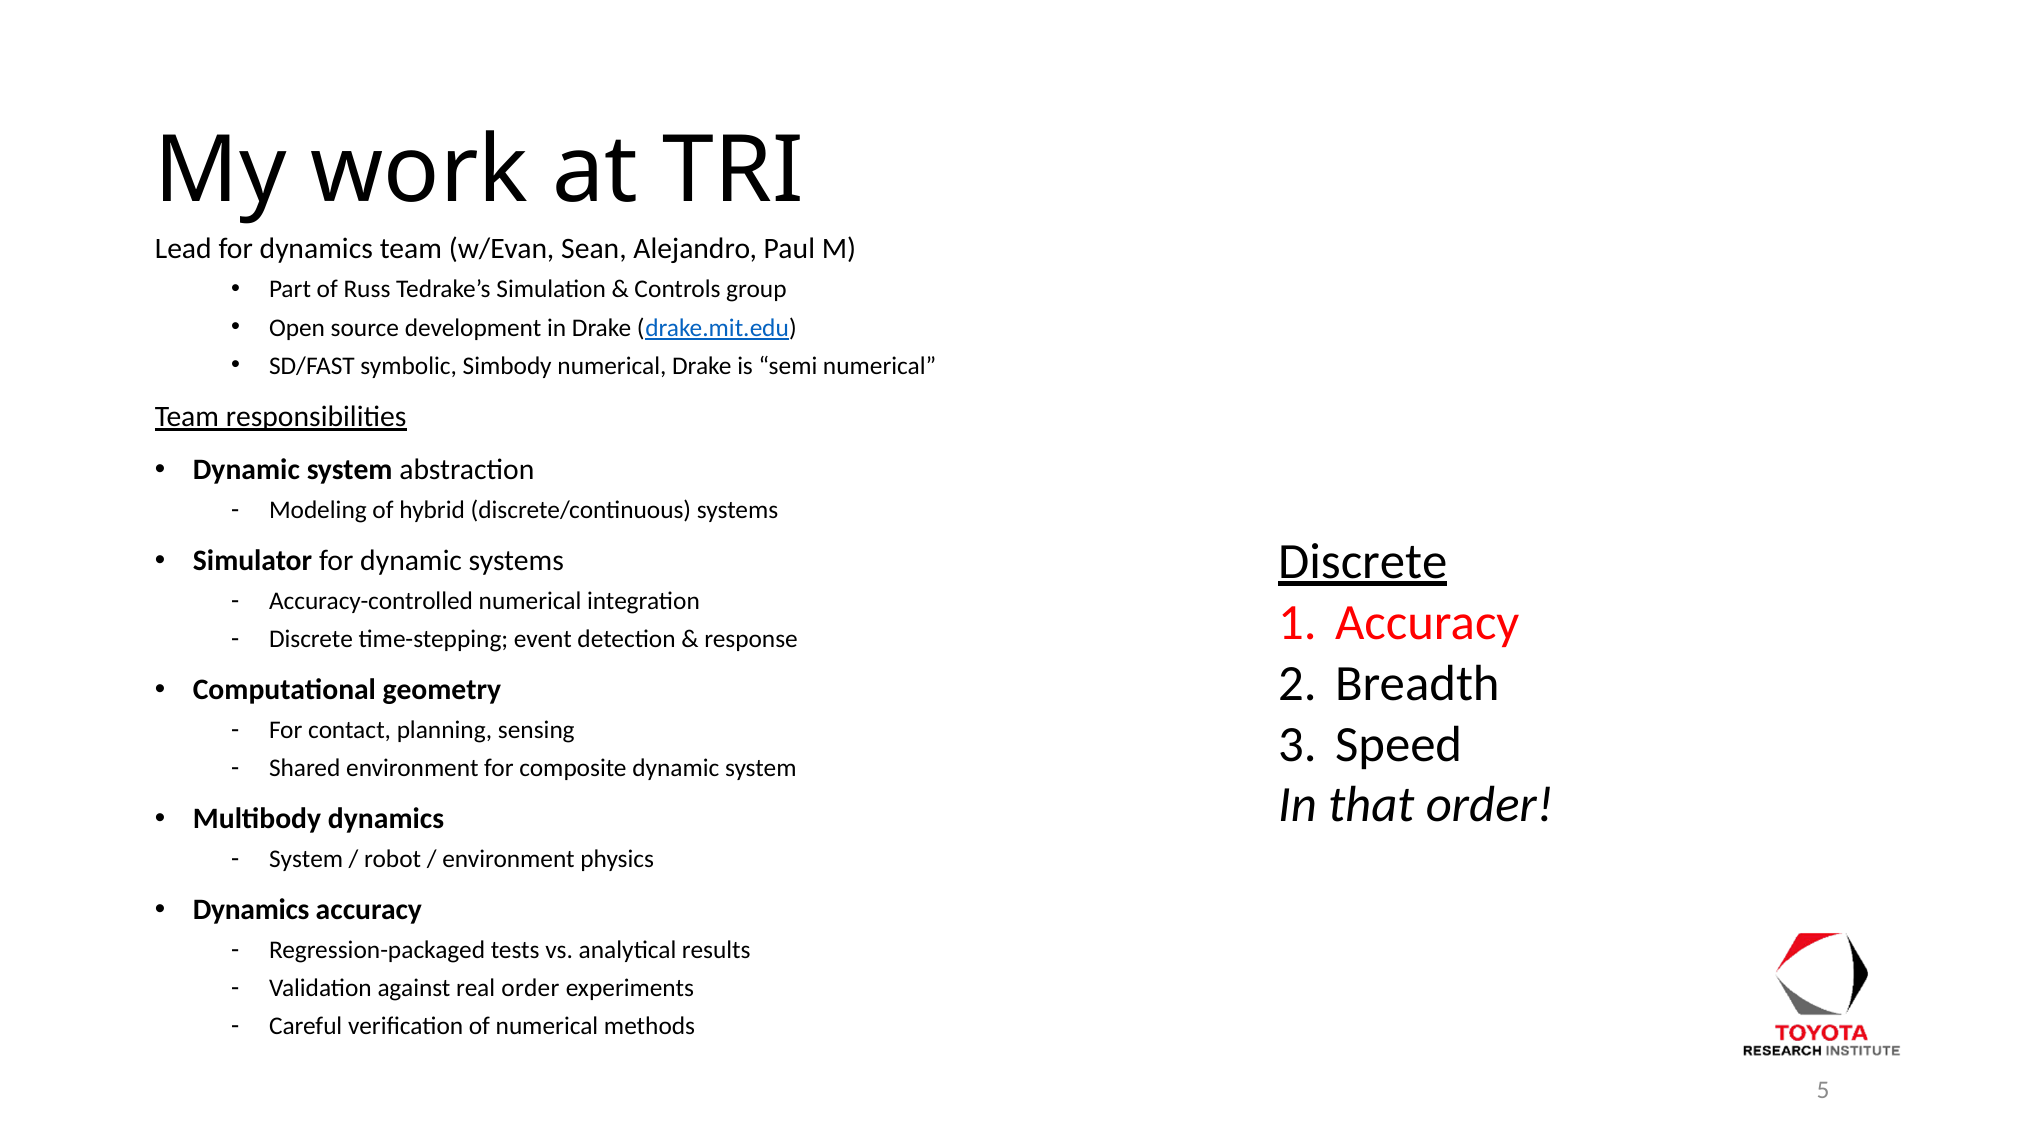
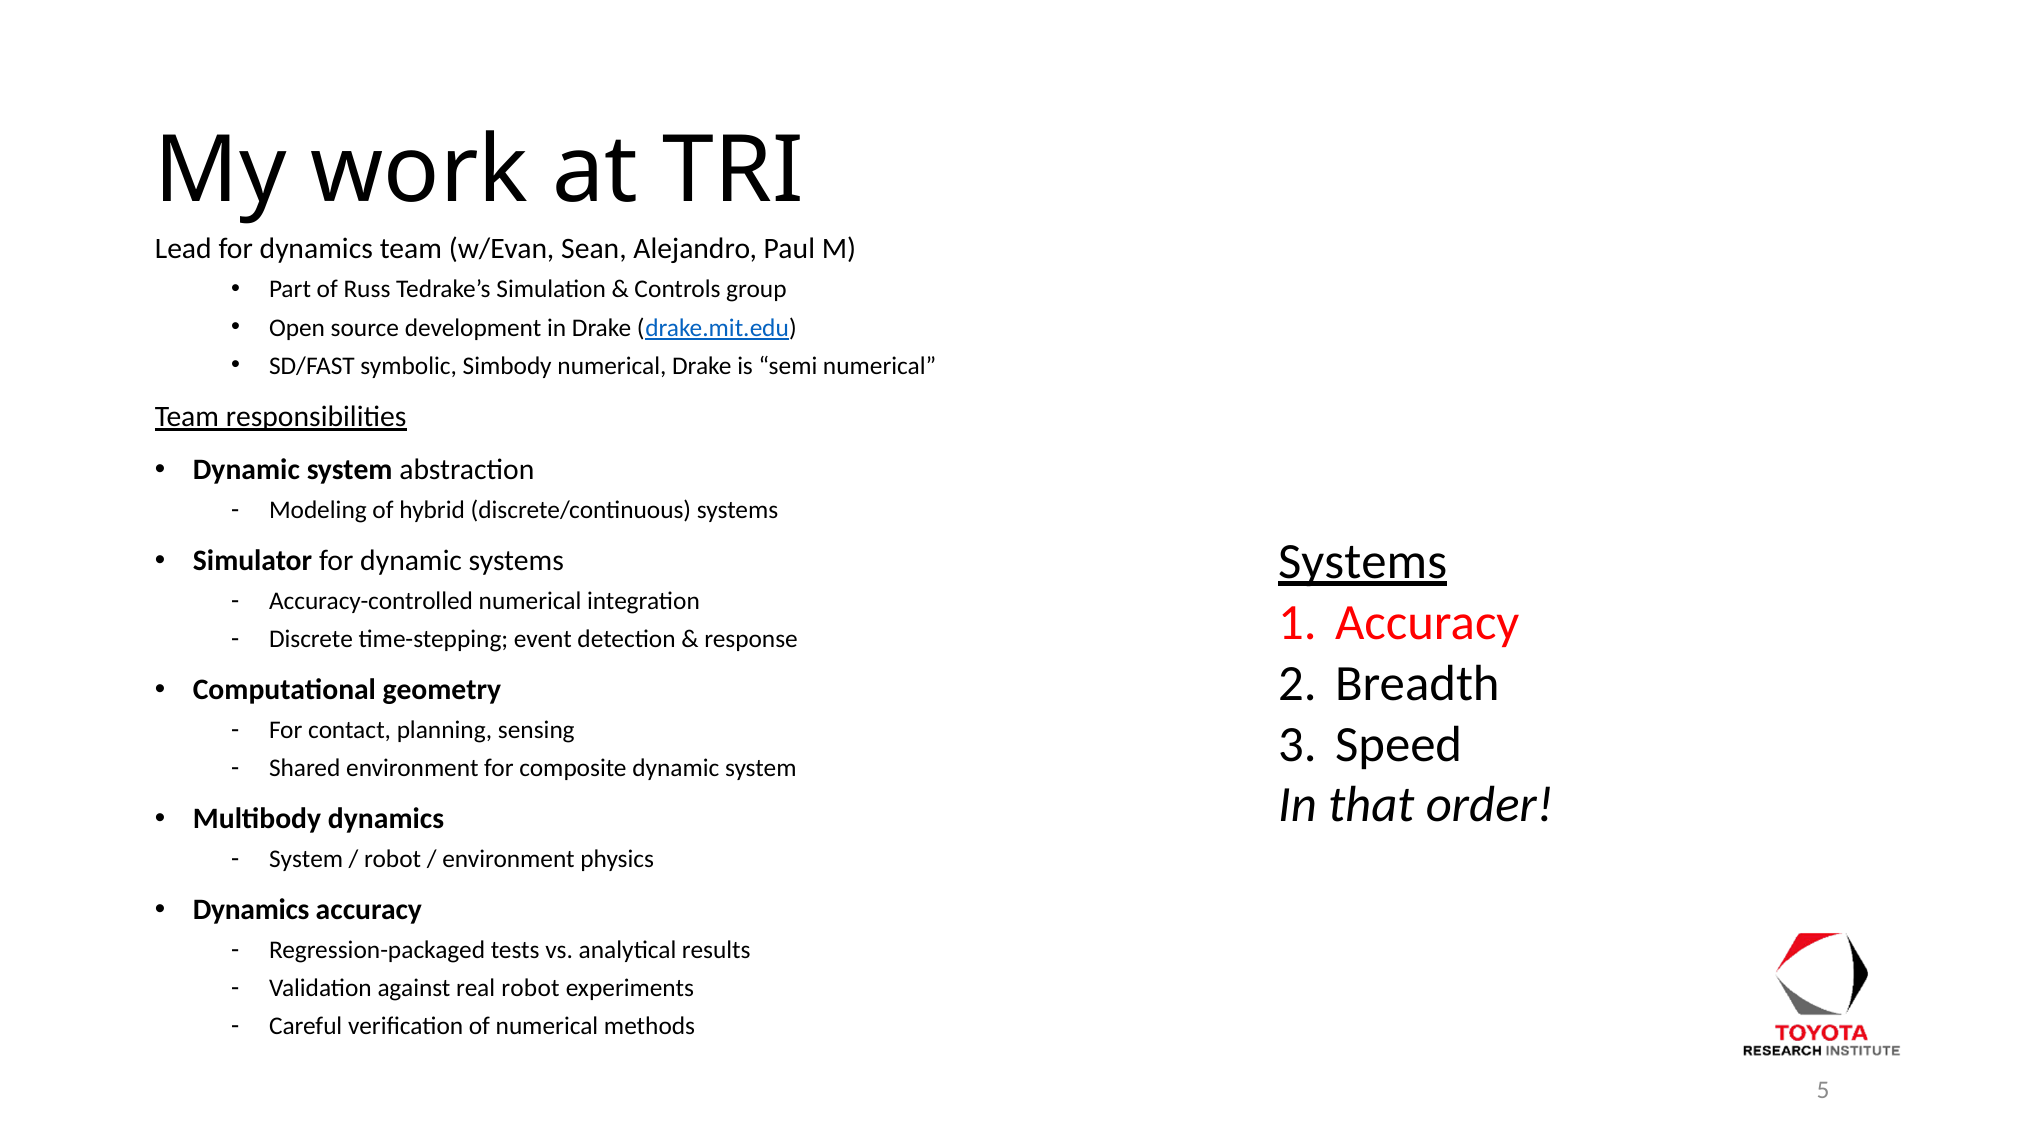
Discrete: Discrete -> Systems (1363, 562)
real order: order -> robot (530, 989)
